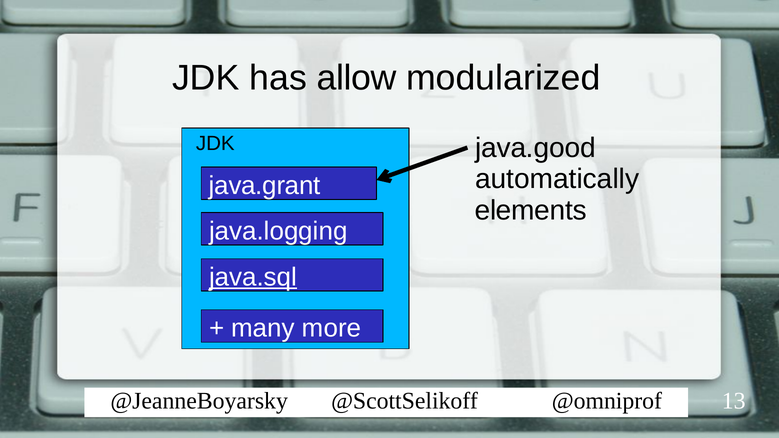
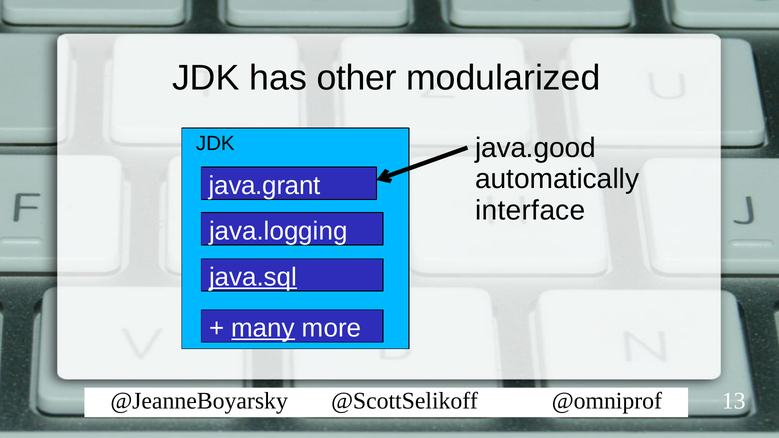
allow: allow -> other (357, 78)
elements: elements -> interface (530, 211)
many underline: none -> present (263, 328)
